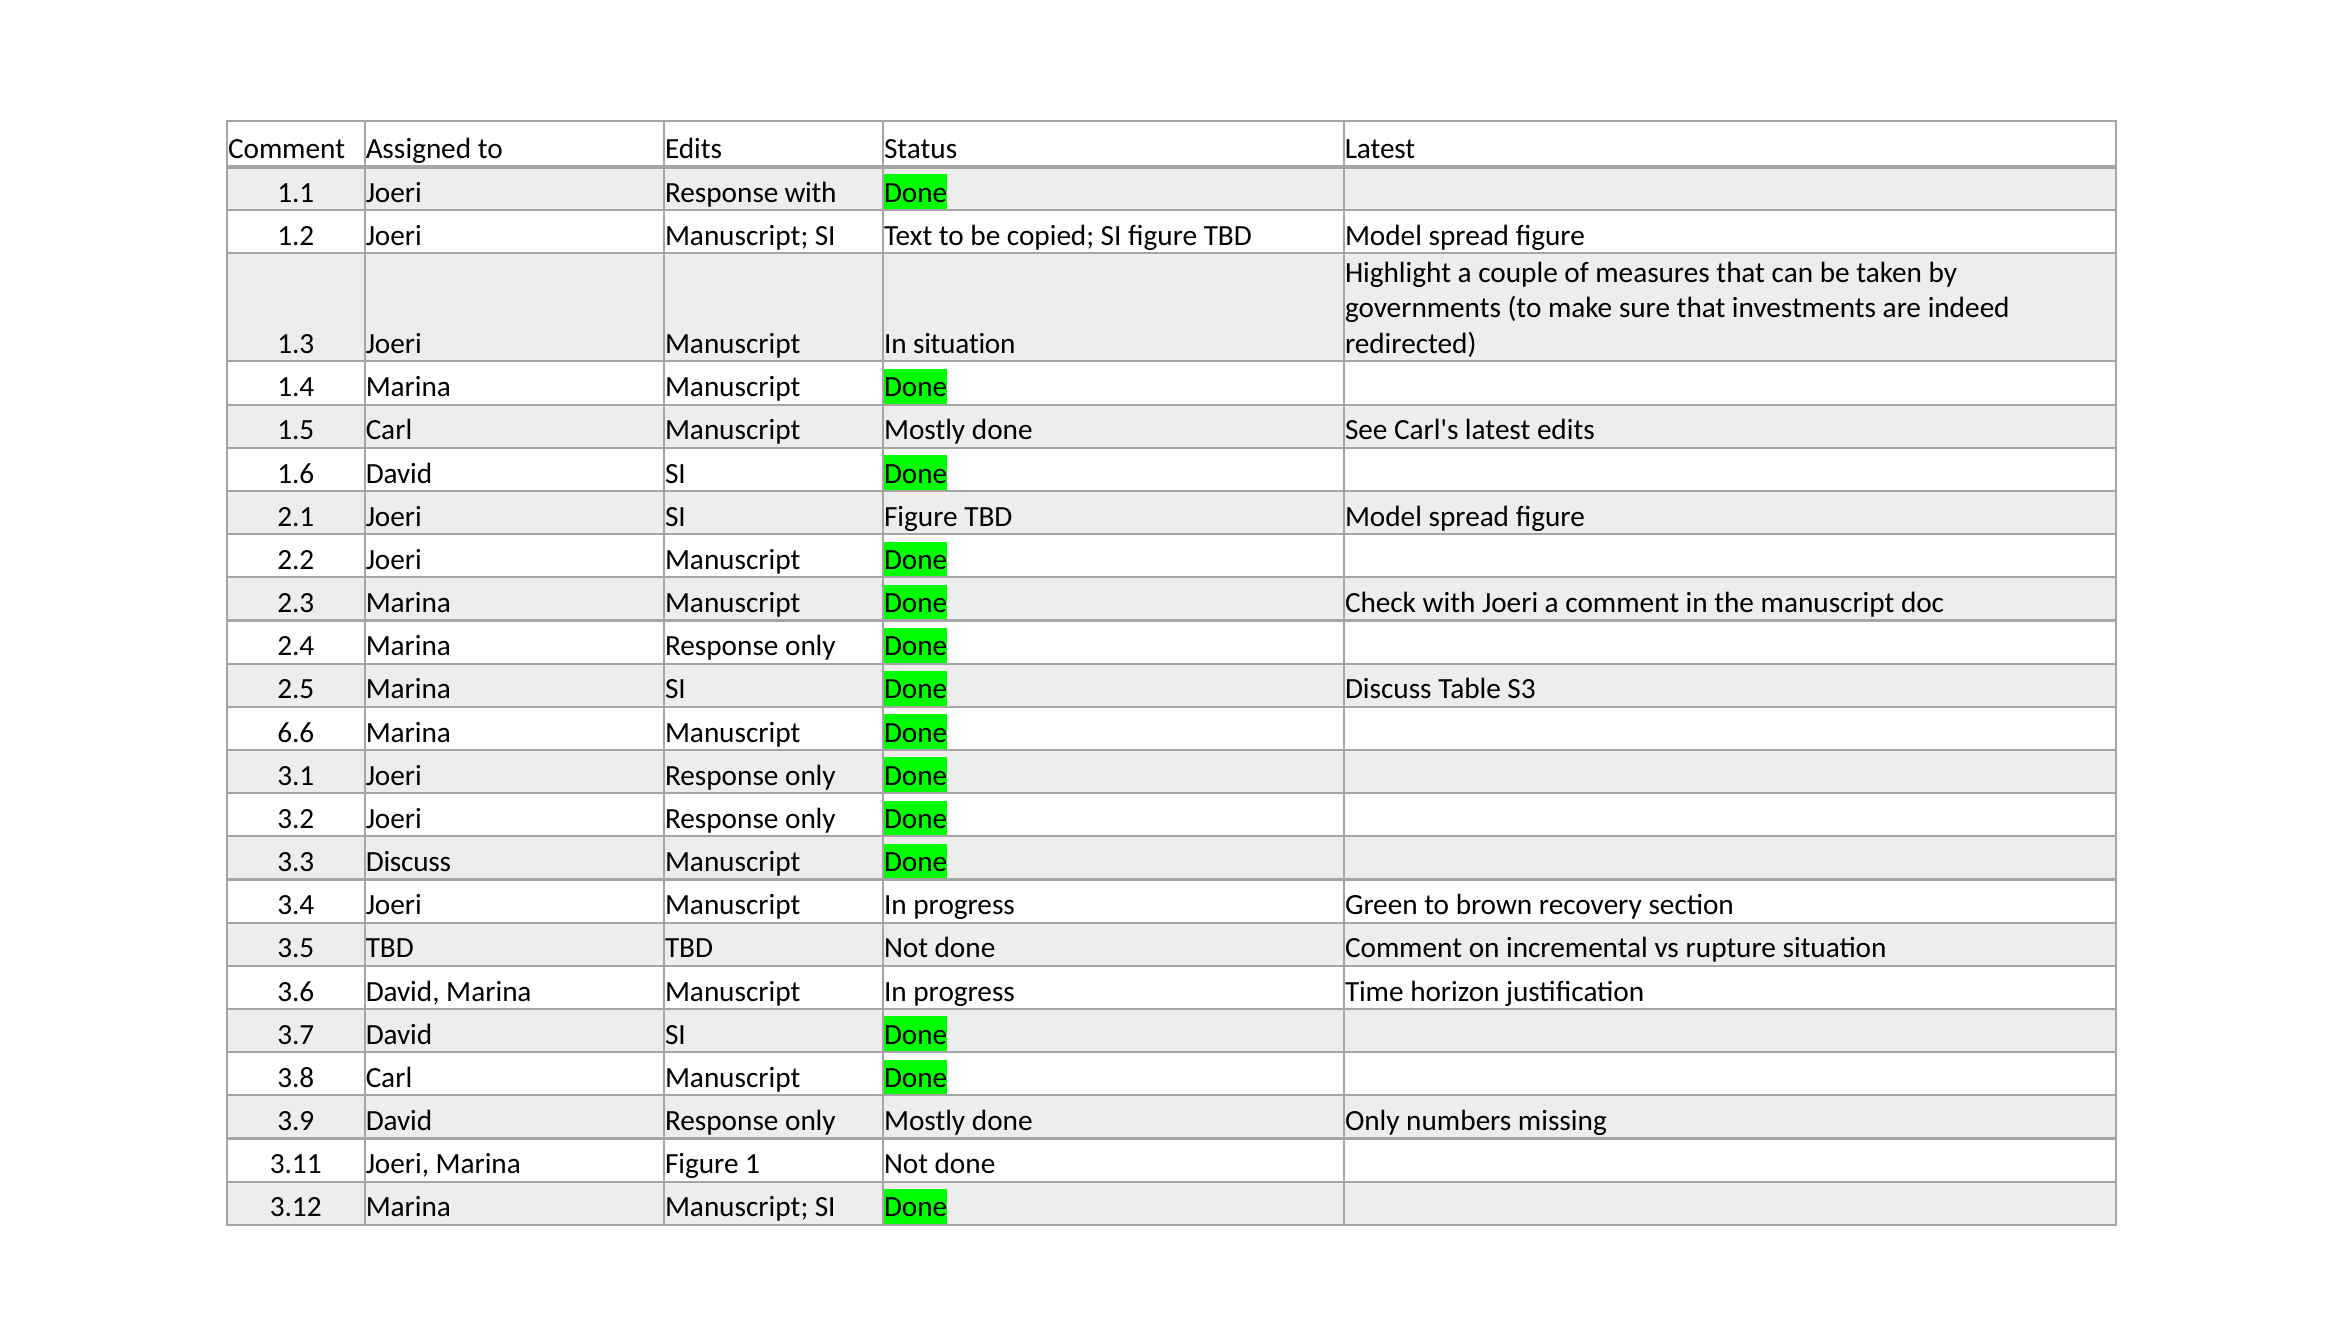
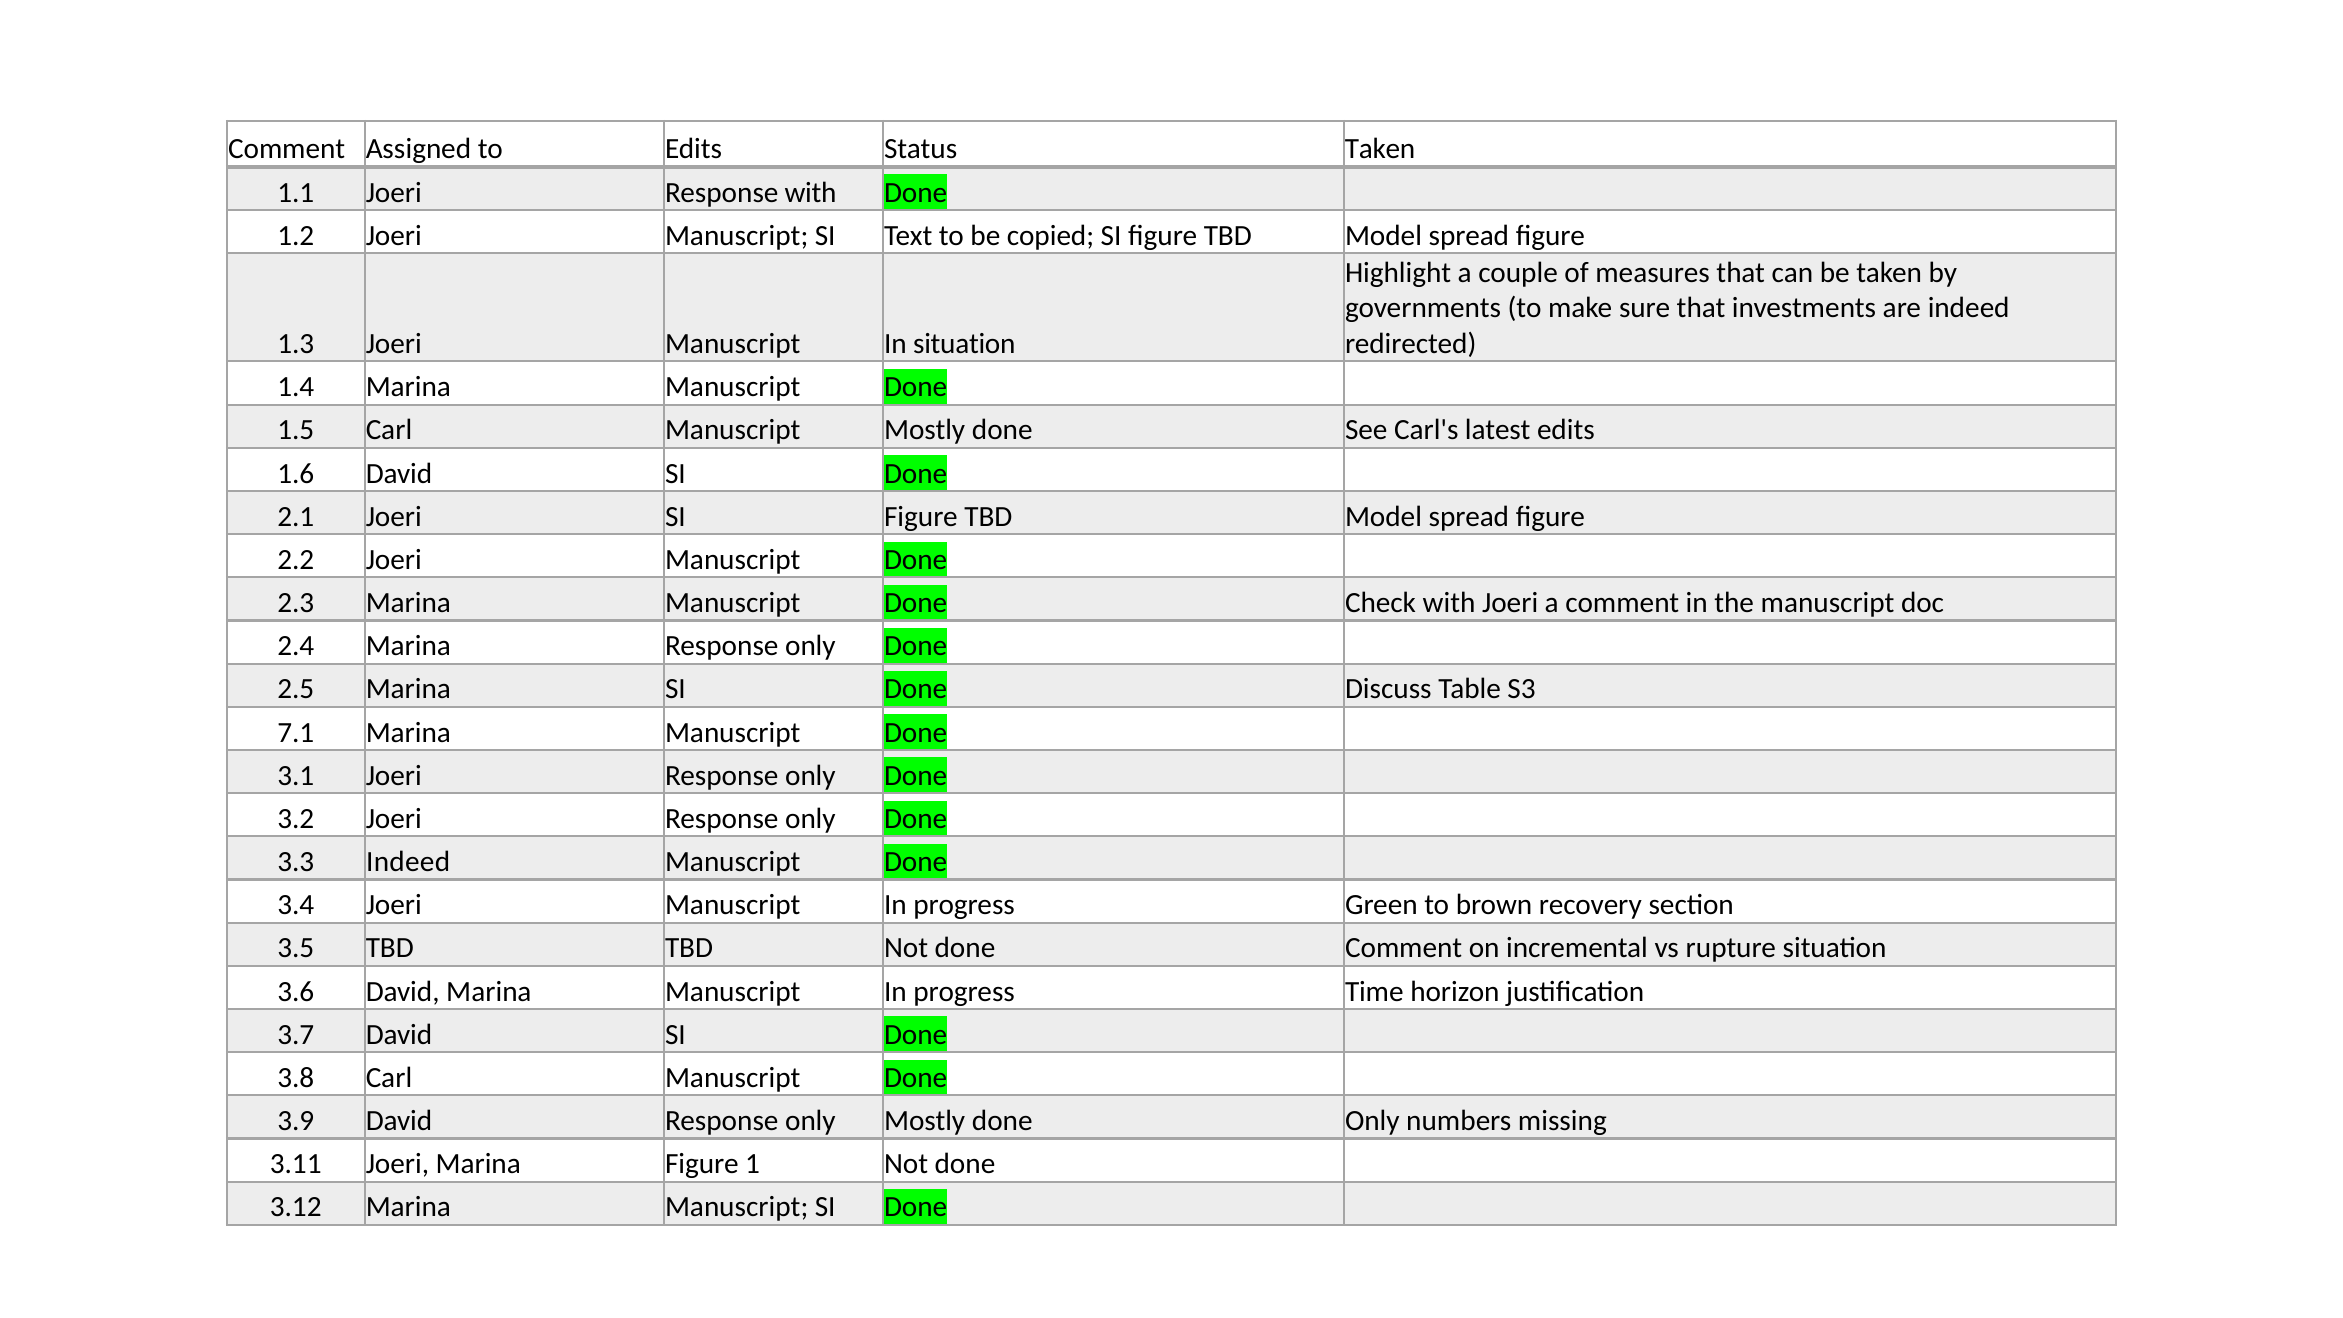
Status Latest: Latest -> Taken (1380, 149)
6.6: 6.6 -> 7.1 (296, 732)
3.3 Discuss: Discuss -> Indeed (408, 862)
